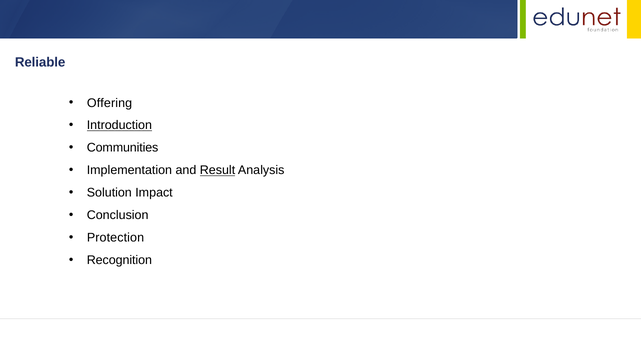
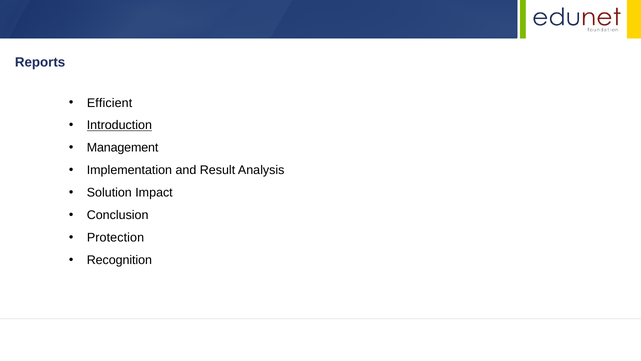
Reliable: Reliable -> Reports (40, 62)
Offering: Offering -> Efficient (110, 103)
Communities: Communities -> Management (123, 148)
Result underline: present -> none (218, 170)
